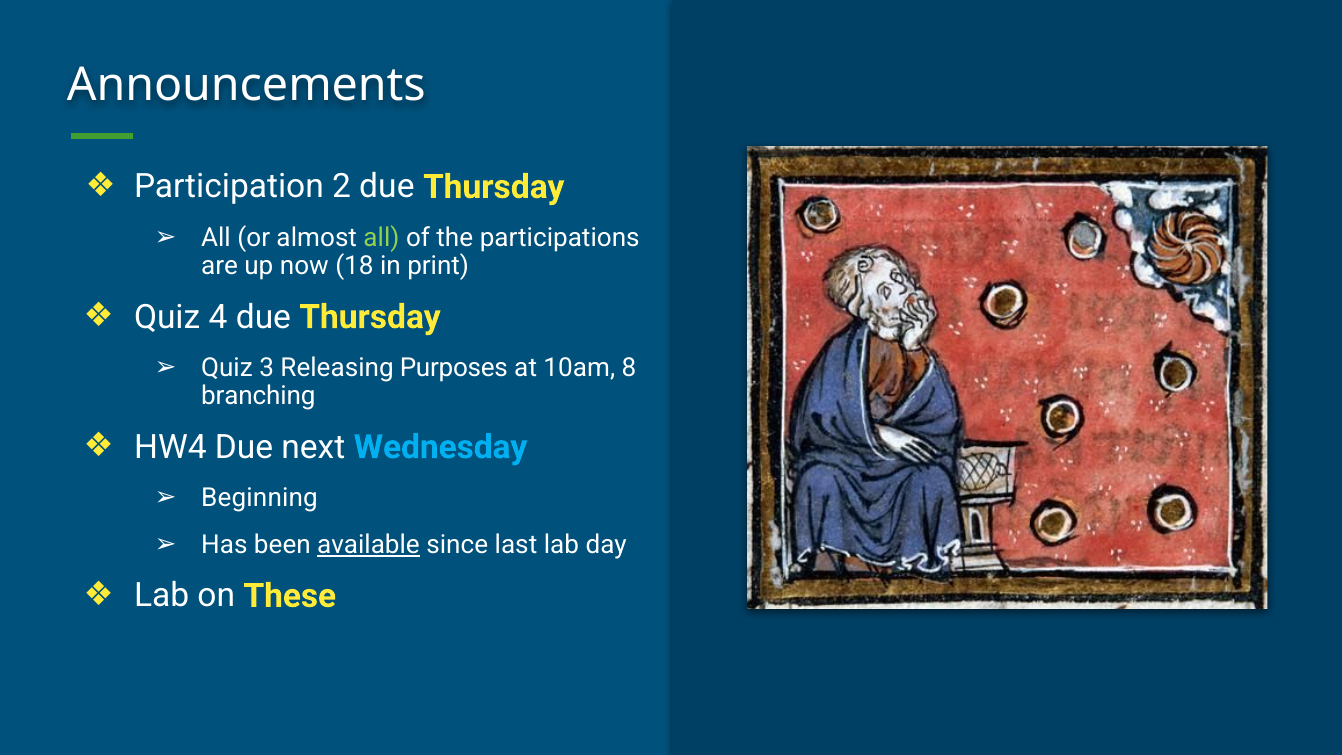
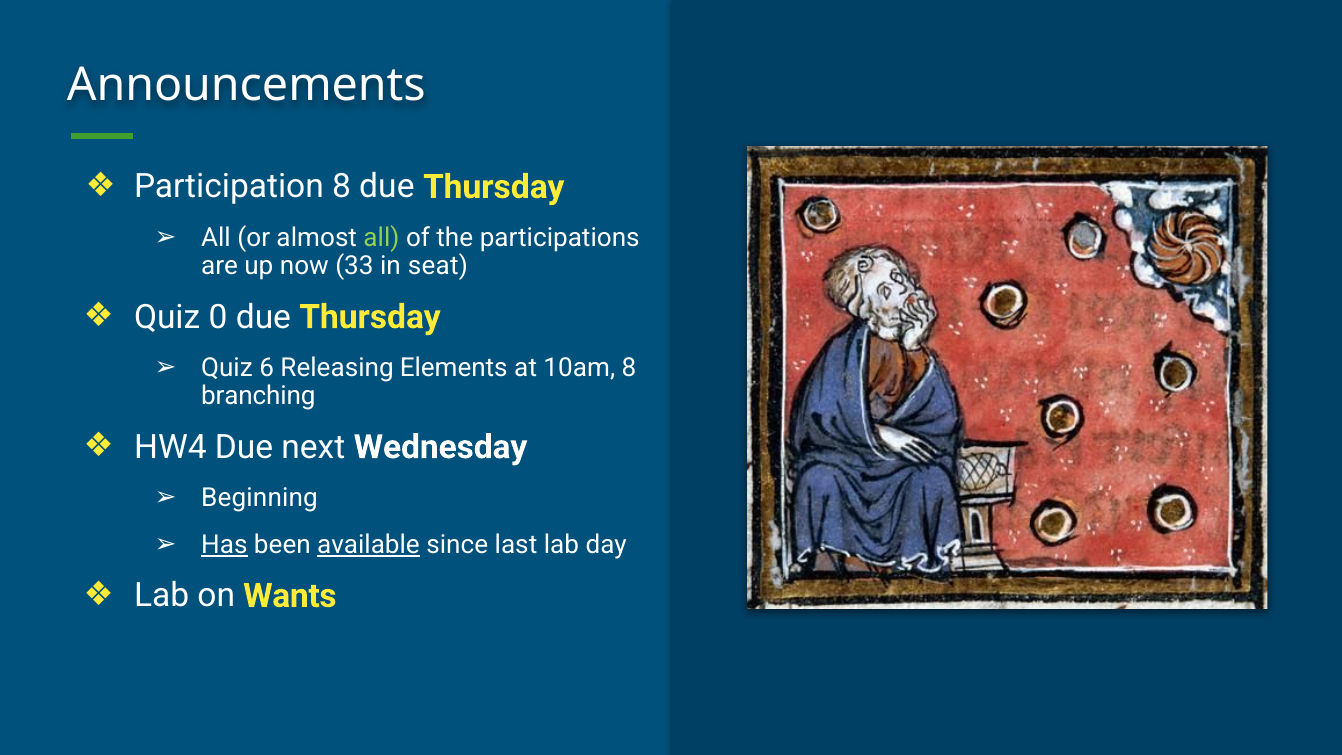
Participation 2: 2 -> 8 (342, 187)
18: 18 -> 33 (354, 266)
print: print -> seat (438, 266)
4: 4 -> 0 (218, 317)
3: 3 -> 6 (267, 368)
Purposes: Purposes -> Elements (454, 368)
Wednesday colour: light blue -> white (441, 447)
Has underline: none -> present (224, 545)
These: These -> Wants (290, 596)
